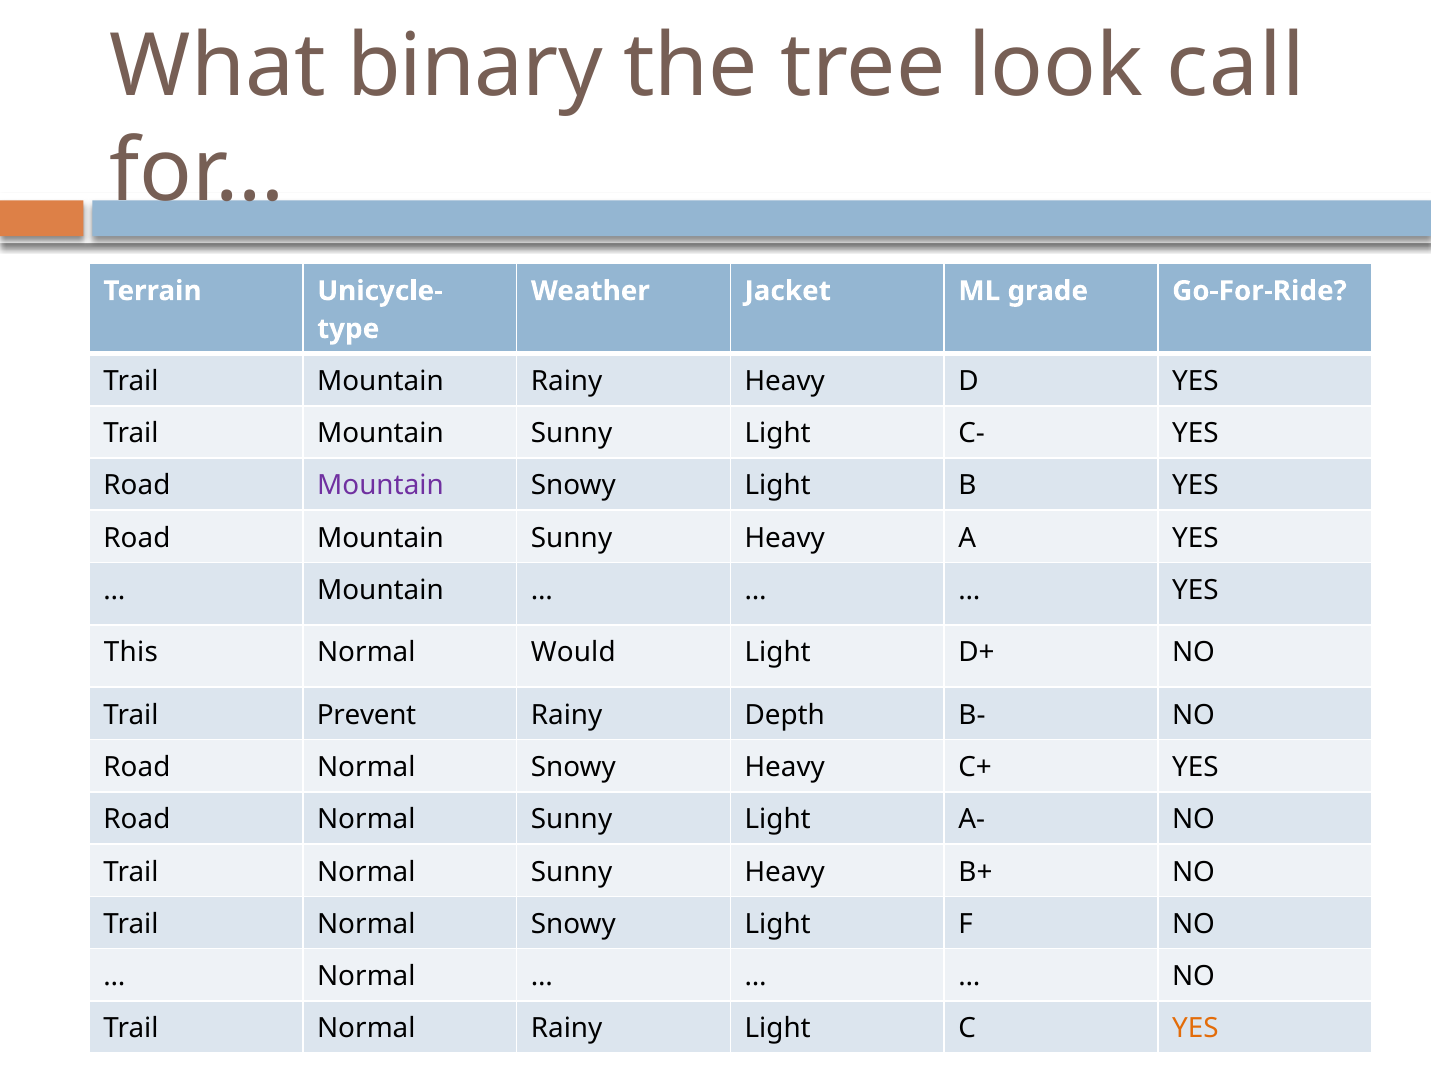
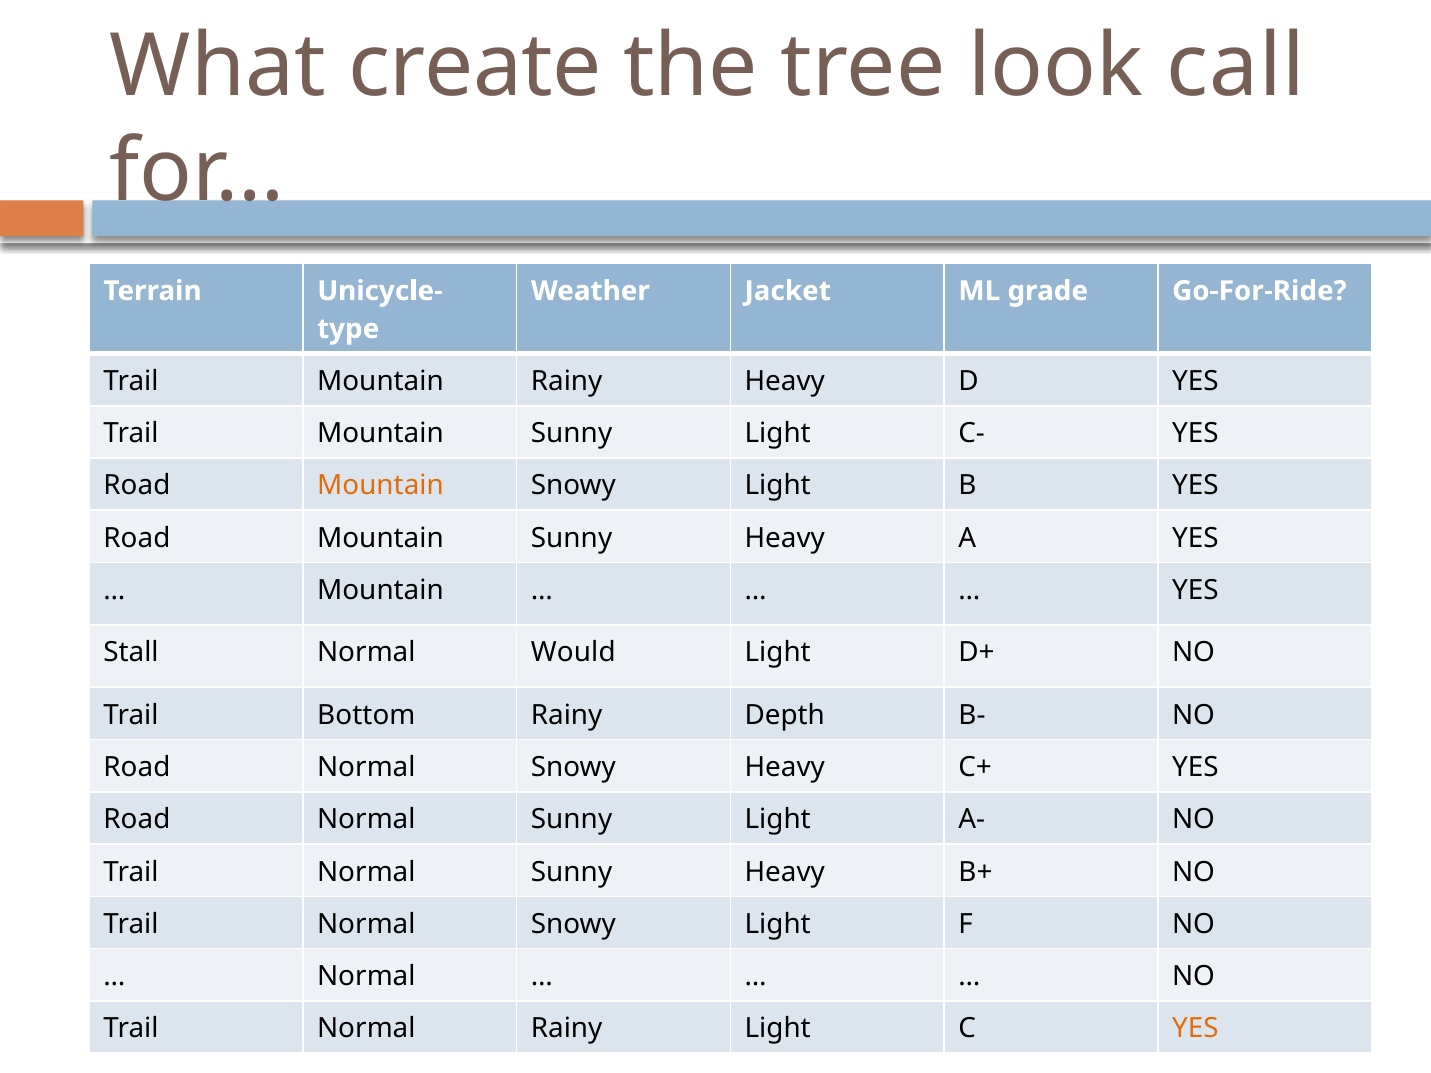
binary: binary -> create (475, 67)
Mountain colour: purple -> orange (380, 486)
This: This -> Stall (131, 653)
Prevent: Prevent -> Bottom (366, 715)
